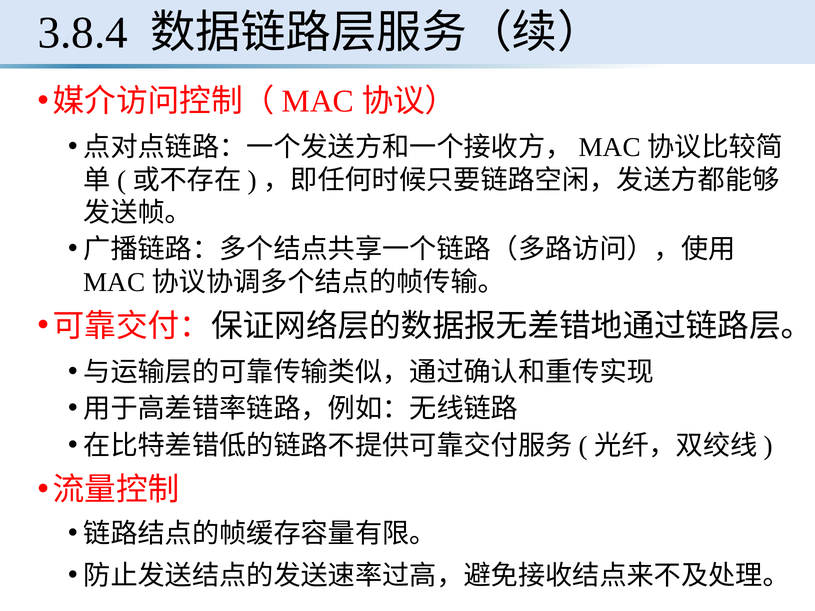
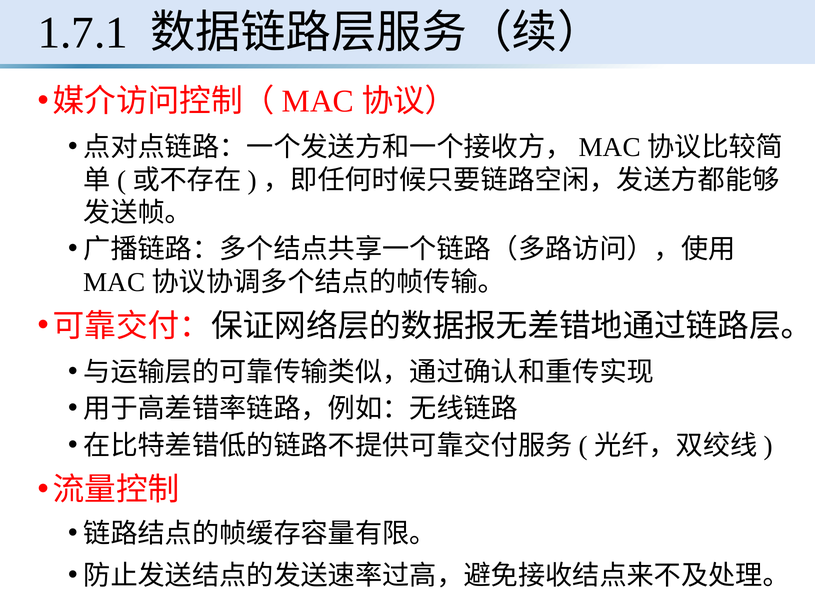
3.8.4: 3.8.4 -> 1.7.1 (83, 33)
